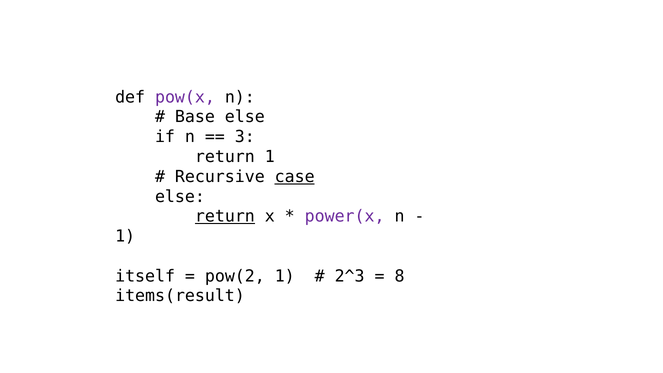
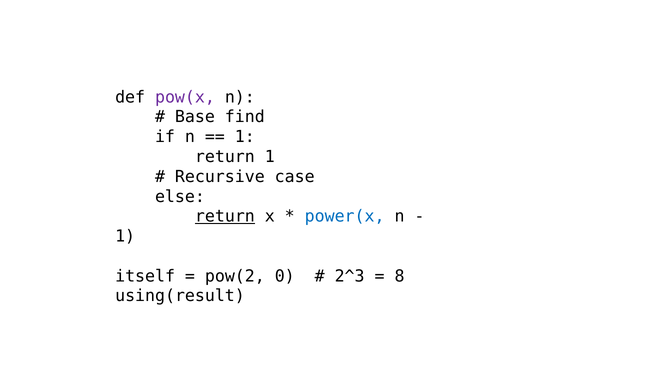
Base else: else -> find (245, 117)
3: 3 -> 1 (245, 137)
case underline: present -> none (295, 177)
power(x colour: purple -> blue (345, 216)
pow(2 1: 1 -> 0 (285, 276)
items(result: items(result -> using(result (180, 296)
